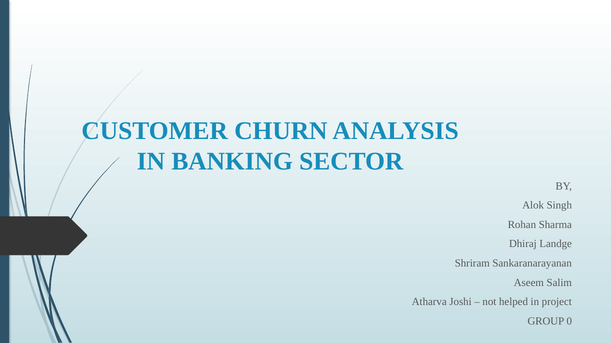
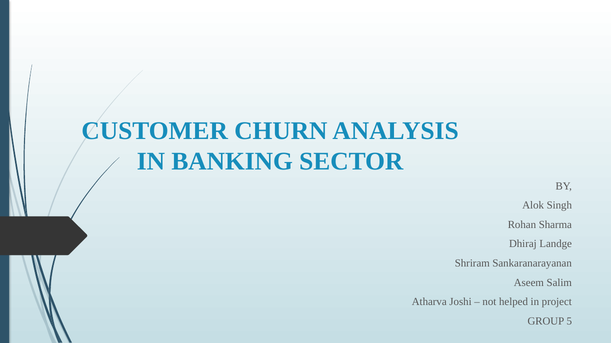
0: 0 -> 5 (569, 322)
